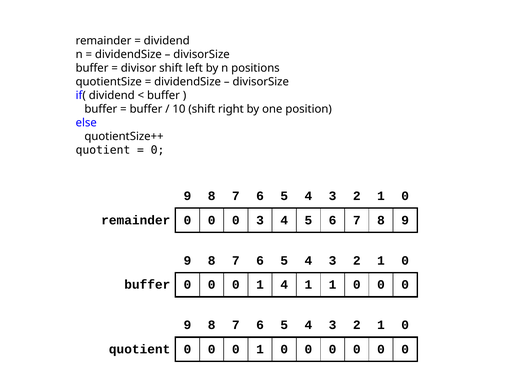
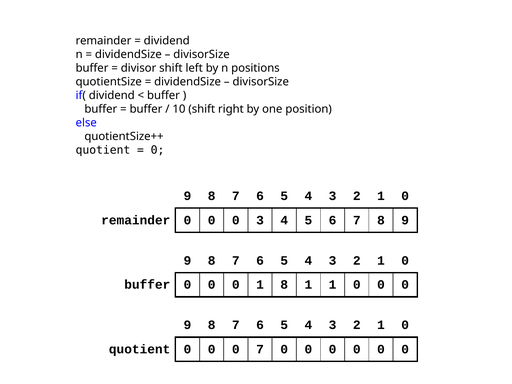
1 4: 4 -> 8 (284, 285)
1: 1 -> 7 (260, 349)
